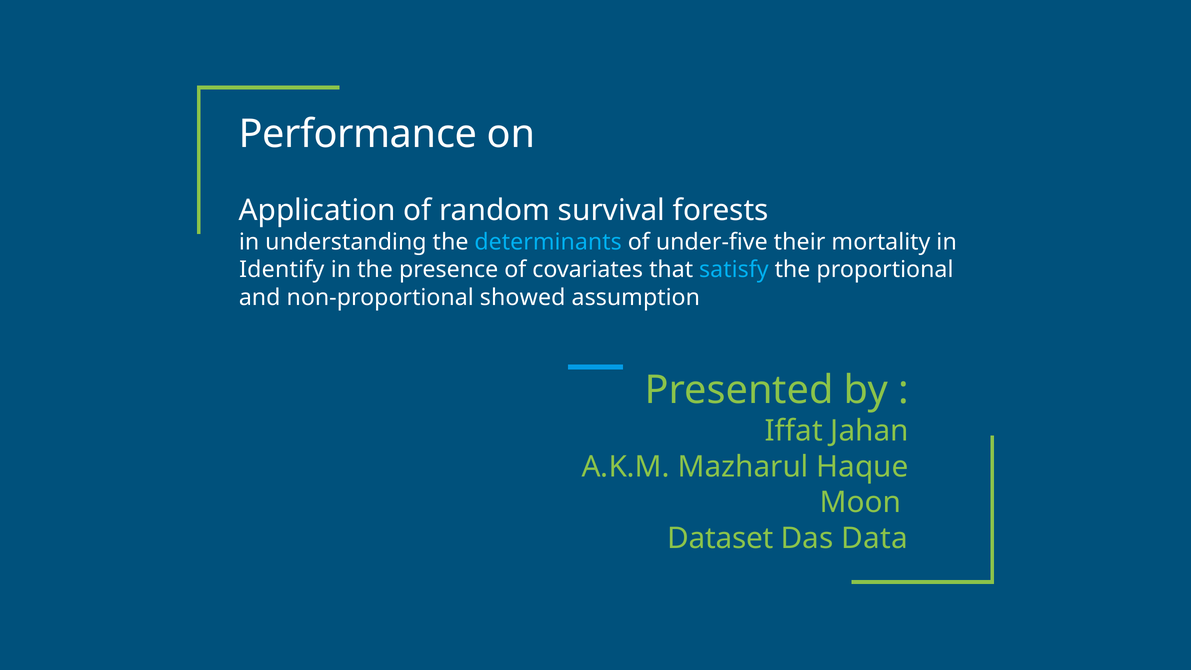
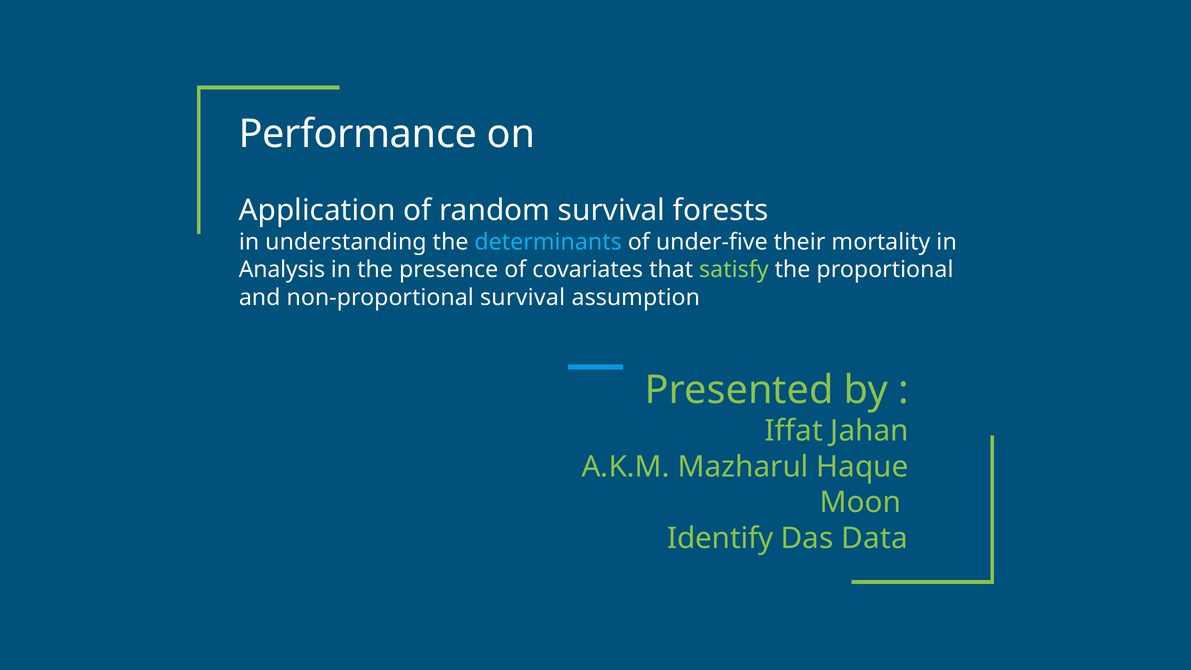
Identify: Identify -> Analysis (282, 270)
satisfy colour: light blue -> light green (734, 270)
non‑proportional showed: showed -> survival (523, 298)
Dataset: Dataset -> Identify (720, 538)
